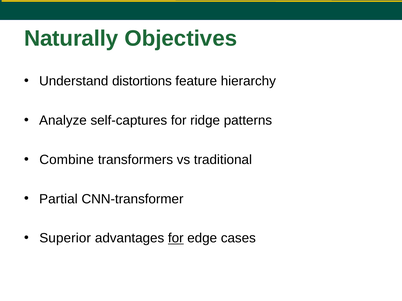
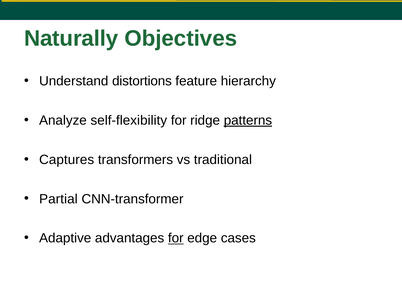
self-captures: self-captures -> self-flexibility (129, 121)
patterns underline: none -> present (248, 121)
Combine: Combine -> Captures (67, 160)
Superior: Superior -> Adaptive (65, 239)
